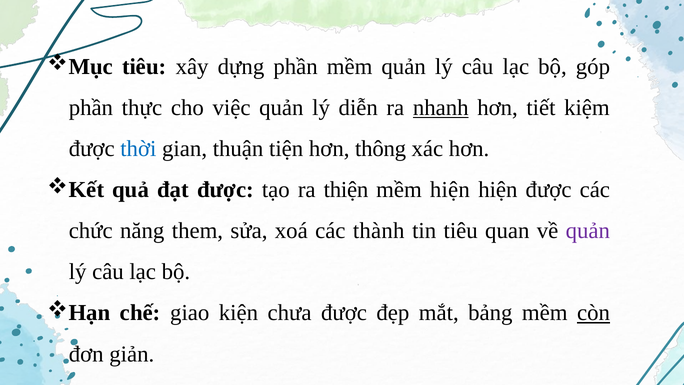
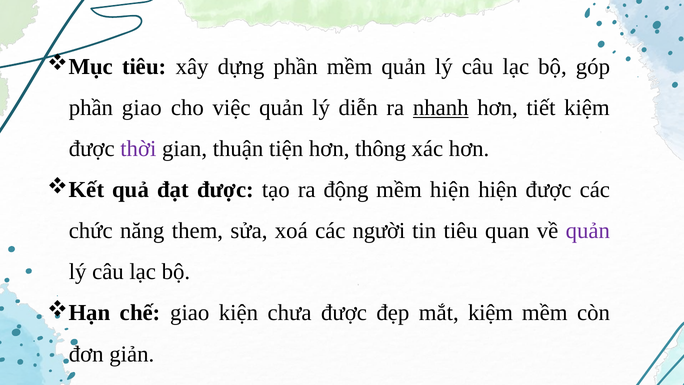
phần thực: thực -> giao (142, 108)
thời colour: blue -> purple (138, 149)
thiện: thiện -> động (346, 190)
thành: thành -> người (379, 231)
mắt bảng: bảng -> kiệm (490, 313)
còn underline: present -> none (593, 313)
